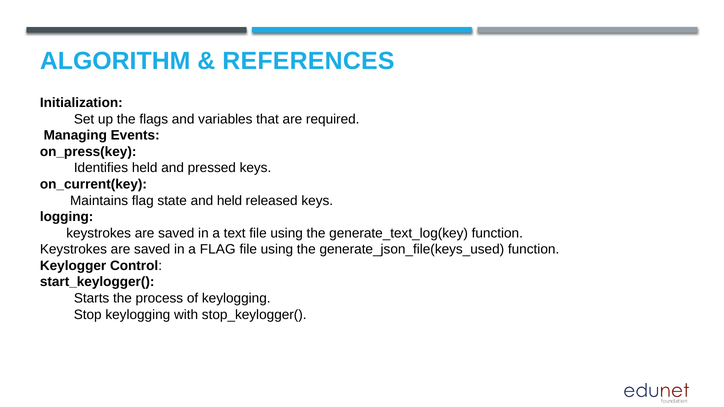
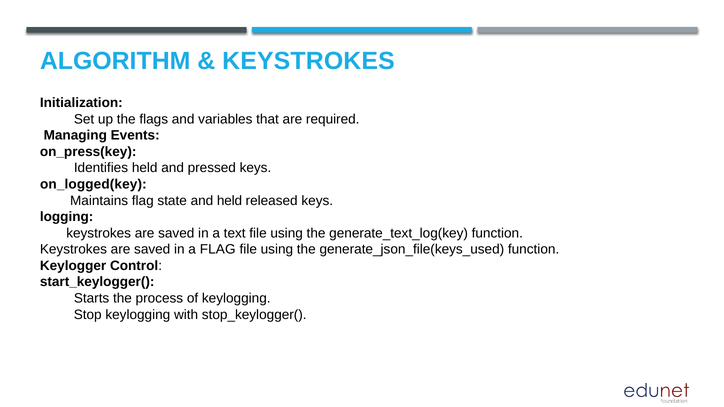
REFERENCES: REFERENCES -> KEYSTROKES (308, 61)
on_current(key: on_current(key -> on_logged(key (93, 184)
